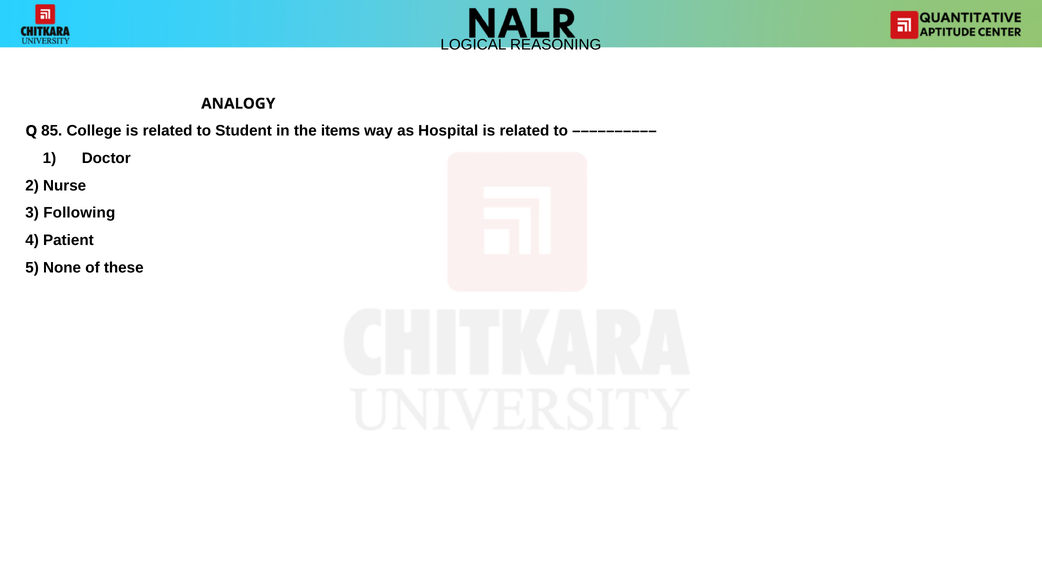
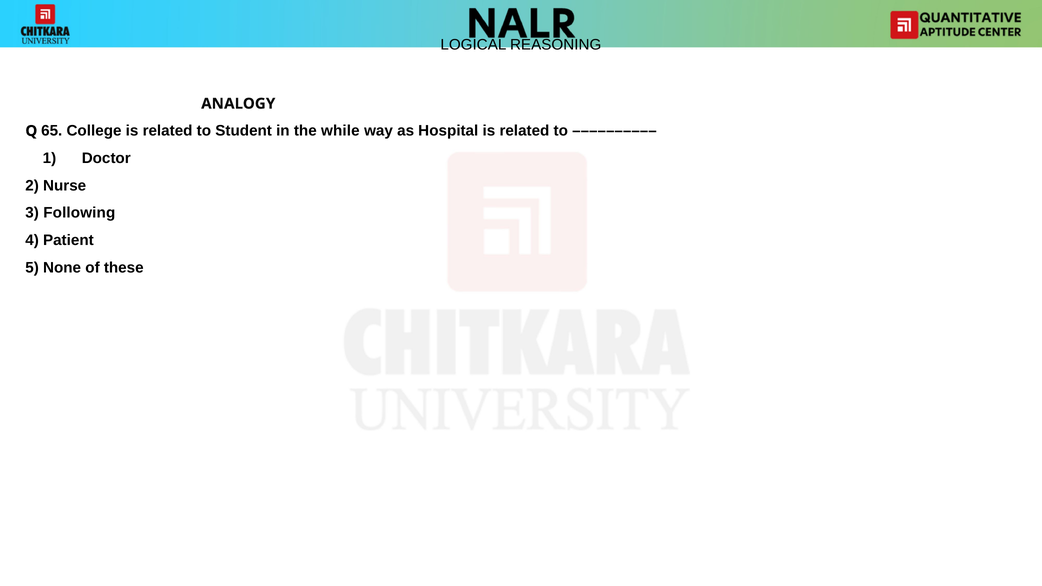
85: 85 -> 65 (52, 131)
items: items -> while (340, 131)
